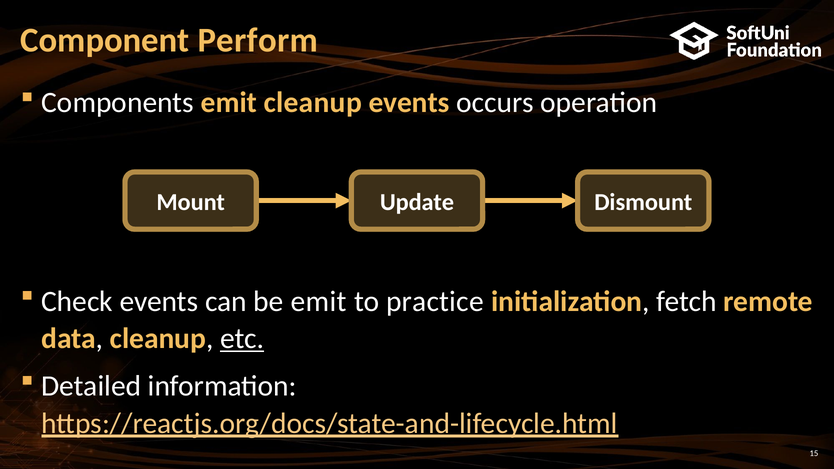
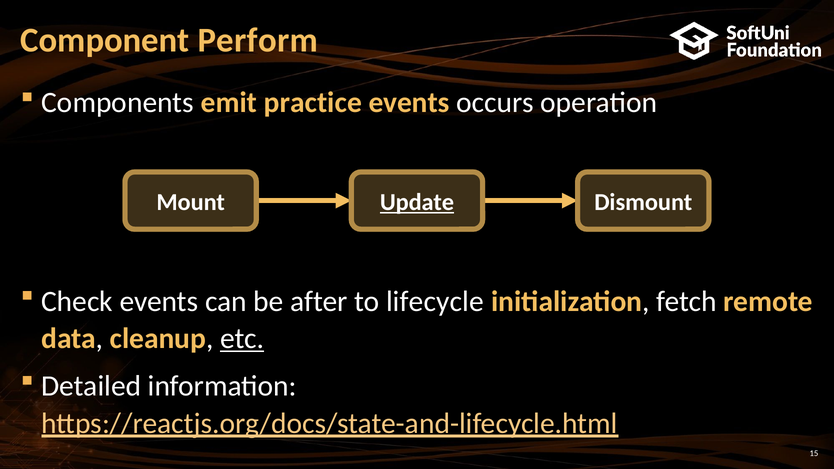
emit cleanup: cleanup -> practice (313, 103)
Update underline: none -> present (417, 202)
be emit: emit -> after (319, 302)
practice: practice -> lifecycle (435, 302)
